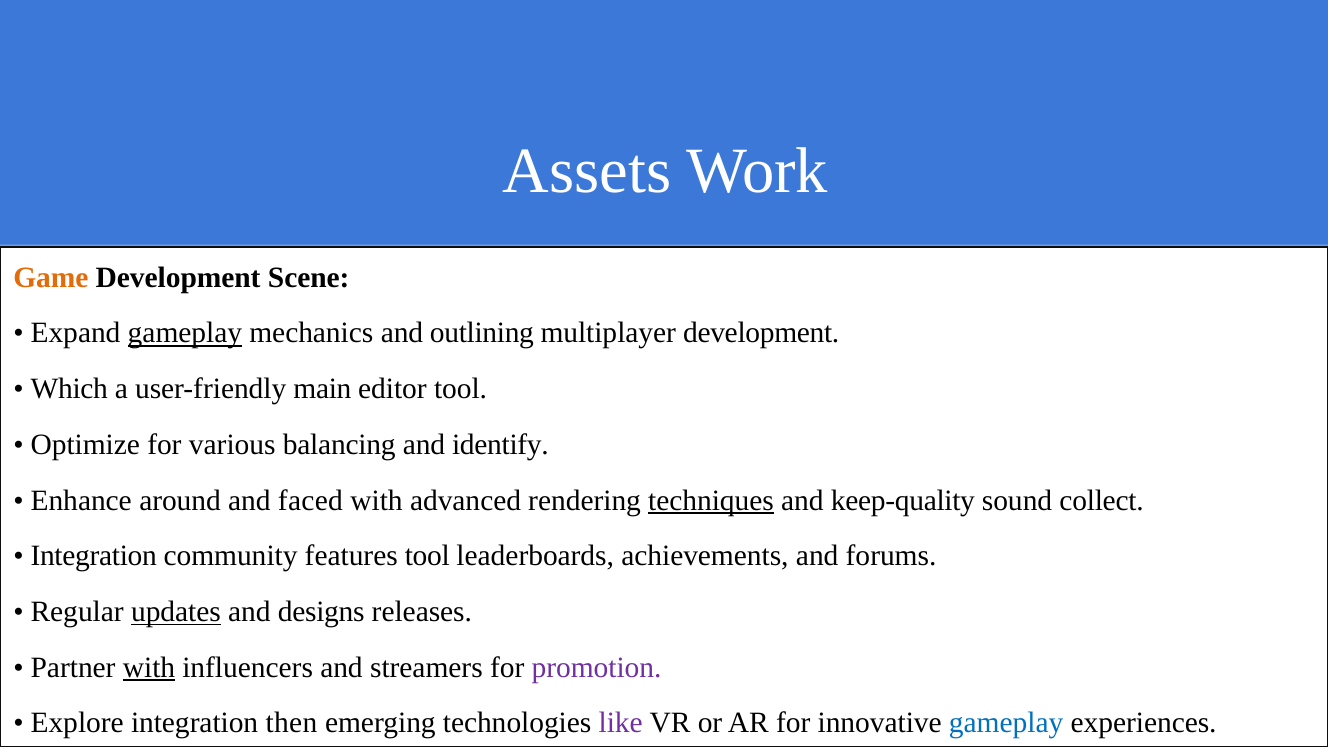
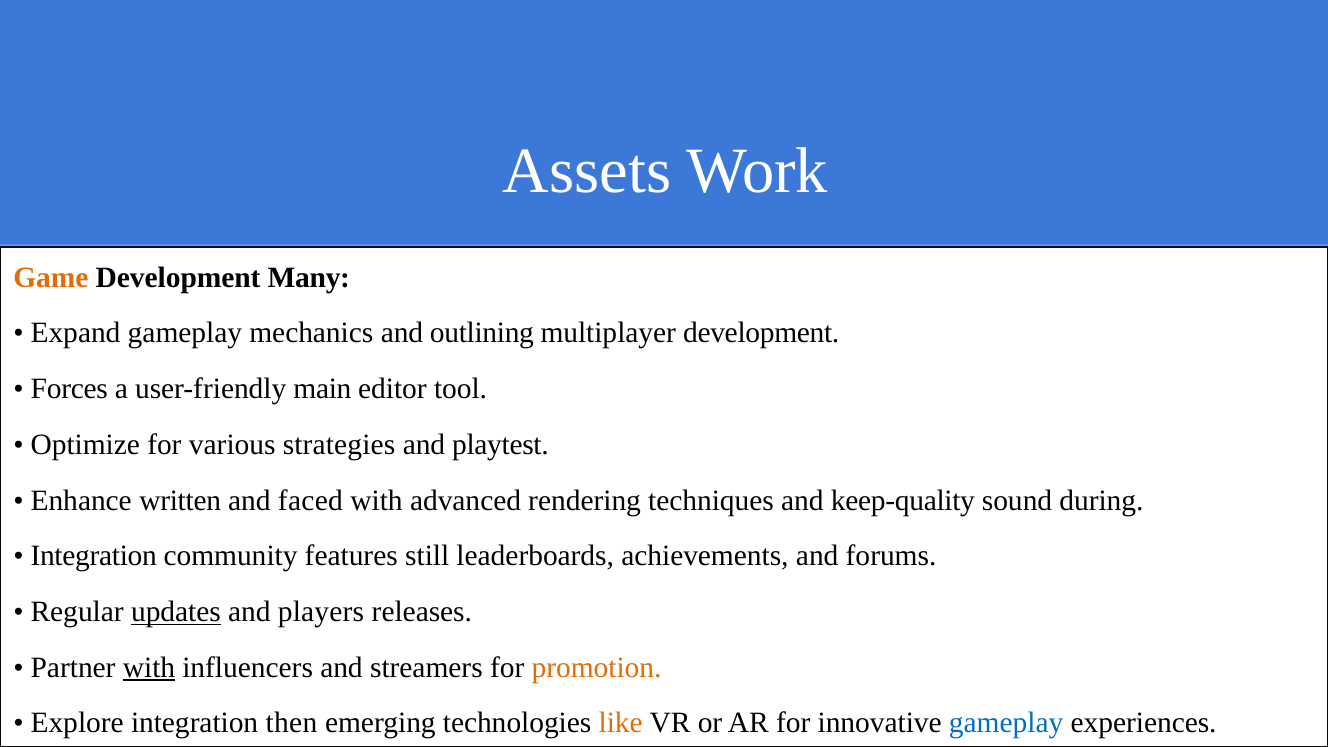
Scene: Scene -> Many (309, 277)
gameplay underline: present -> none (185, 333)
Which: Which -> Forces (69, 389)
balancing: balancing -> strategies (339, 445)
identify: identify -> playtest (500, 445)
around: around -> written (180, 500)
techniques underline: present -> none (711, 500)
collect: collect -> during (1101, 500)
features tool: tool -> still (427, 556)
designs: designs -> players (321, 612)
promotion colour: purple -> orange (597, 668)
like colour: purple -> orange (621, 723)
